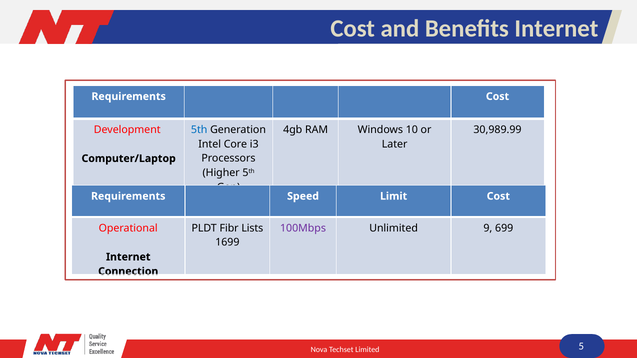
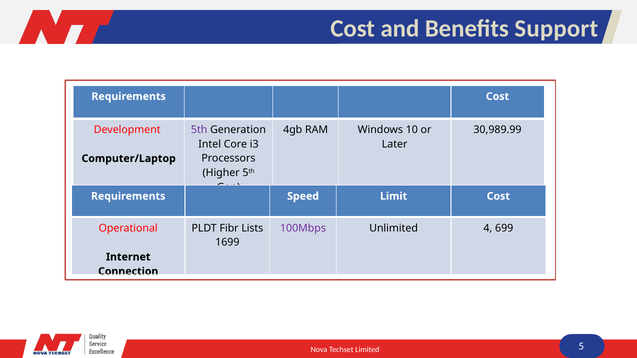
Benefits Internet: Internet -> Support (556, 29)
5th colour: blue -> purple (199, 130)
9: 9 -> 4 (488, 228)
